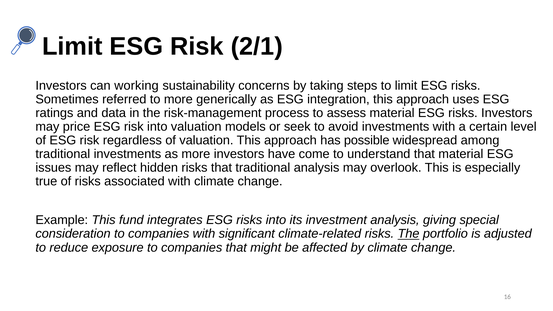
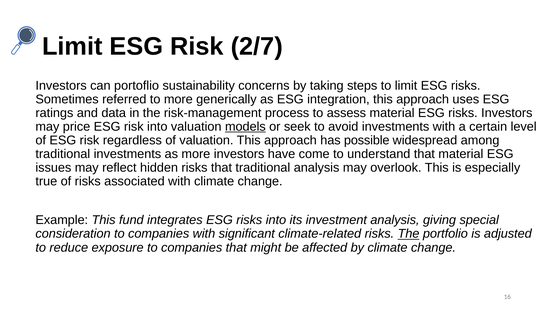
2/1: 2/1 -> 2/7 (257, 46)
working: working -> portoflio (137, 86)
models underline: none -> present (245, 127)
